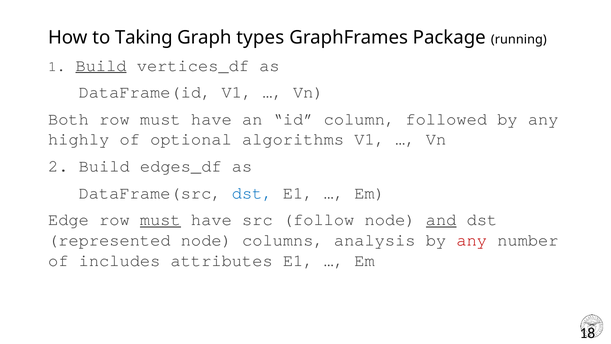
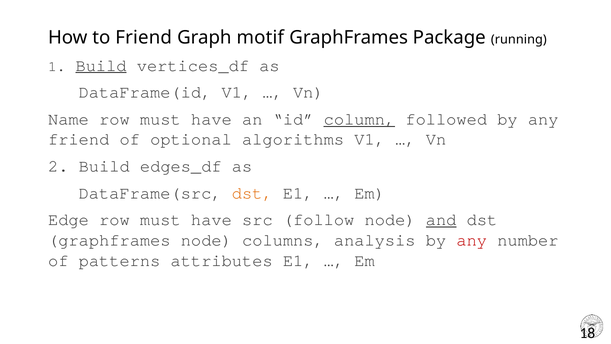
to Taking: Taking -> Friend (144, 38)
types: types -> motif (260, 38)
Both: Both -> Name (68, 119)
column underline: none -> present (359, 119)
highly: highly -> friend (79, 139)
dst colour: blue -> orange (252, 193)
must underline: present -> none (160, 219)
represented: represented -> graphframes (109, 240)
includes: includes -> patterns (120, 260)
